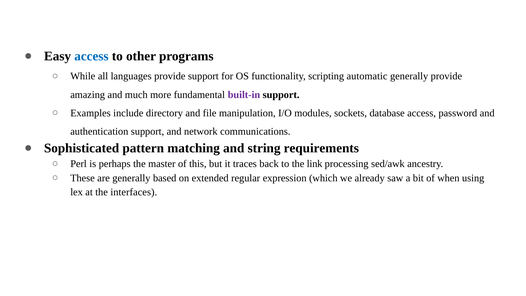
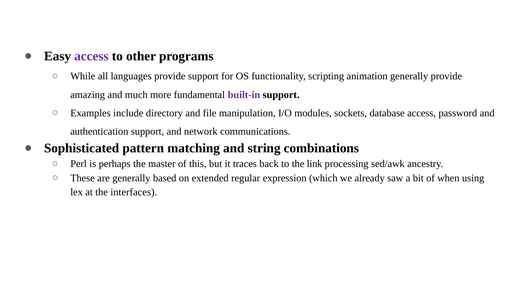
access colour: blue -> purple (91, 56)
automatic: automatic -> animation (367, 76)
requirements: requirements -> combinations (321, 148)
